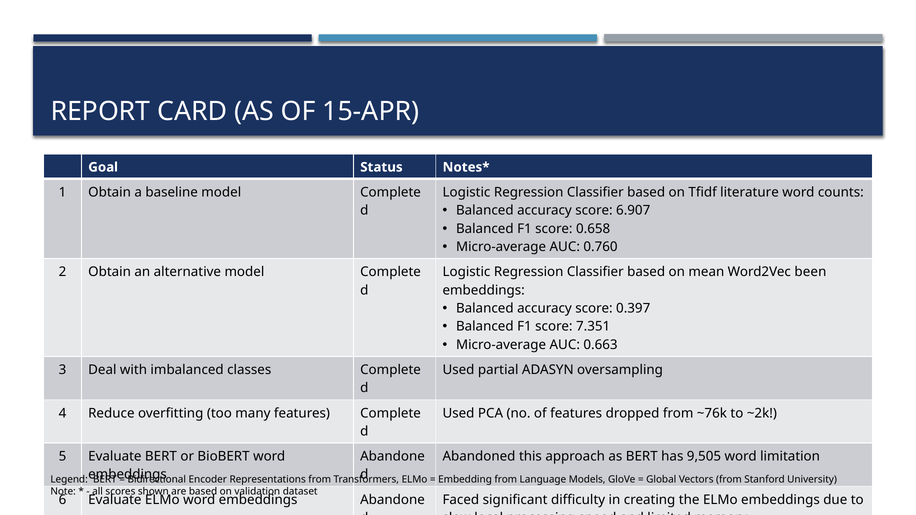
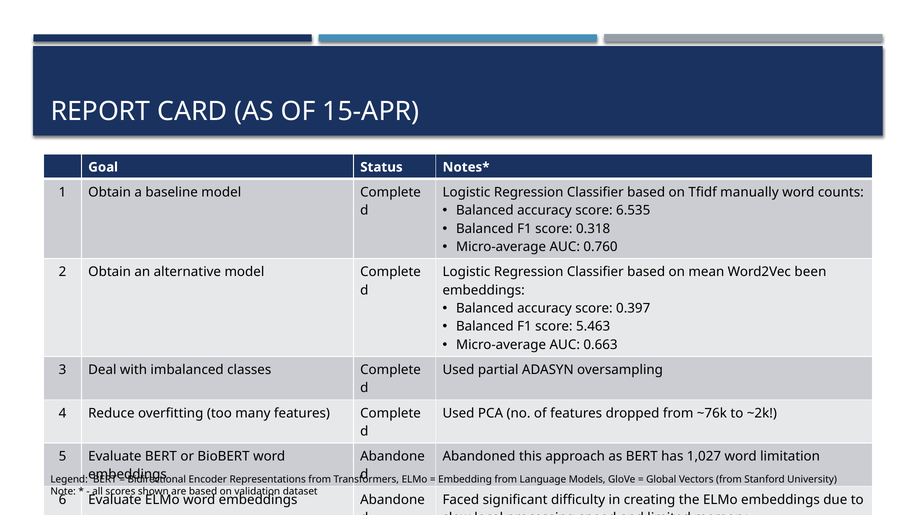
literature: literature -> manually (749, 192)
6.907: 6.907 -> 6.535 (633, 211)
0.658: 0.658 -> 0.318 (593, 229)
7.351: 7.351 -> 5.463 (593, 327)
9,505: 9,505 -> 1,027 (704, 457)
